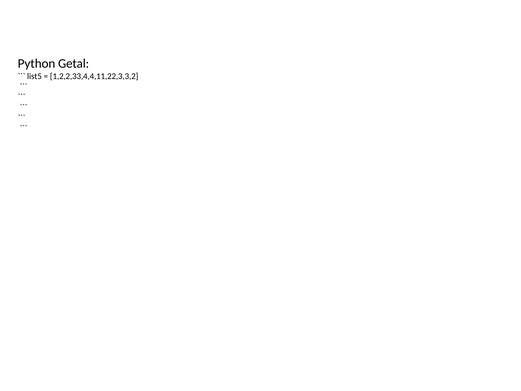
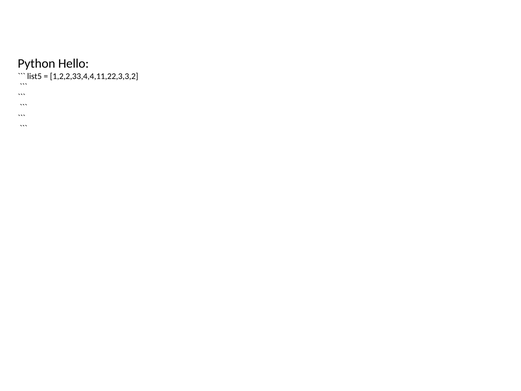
Getal: Getal -> Hello (74, 63)
